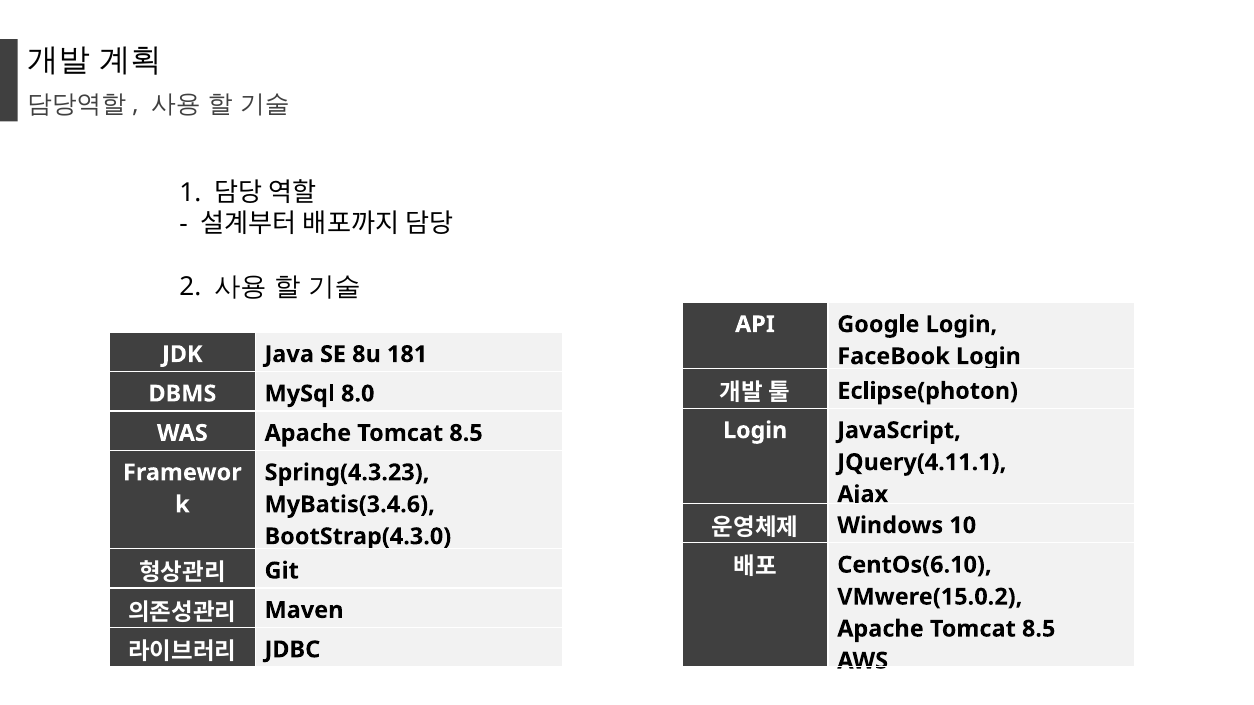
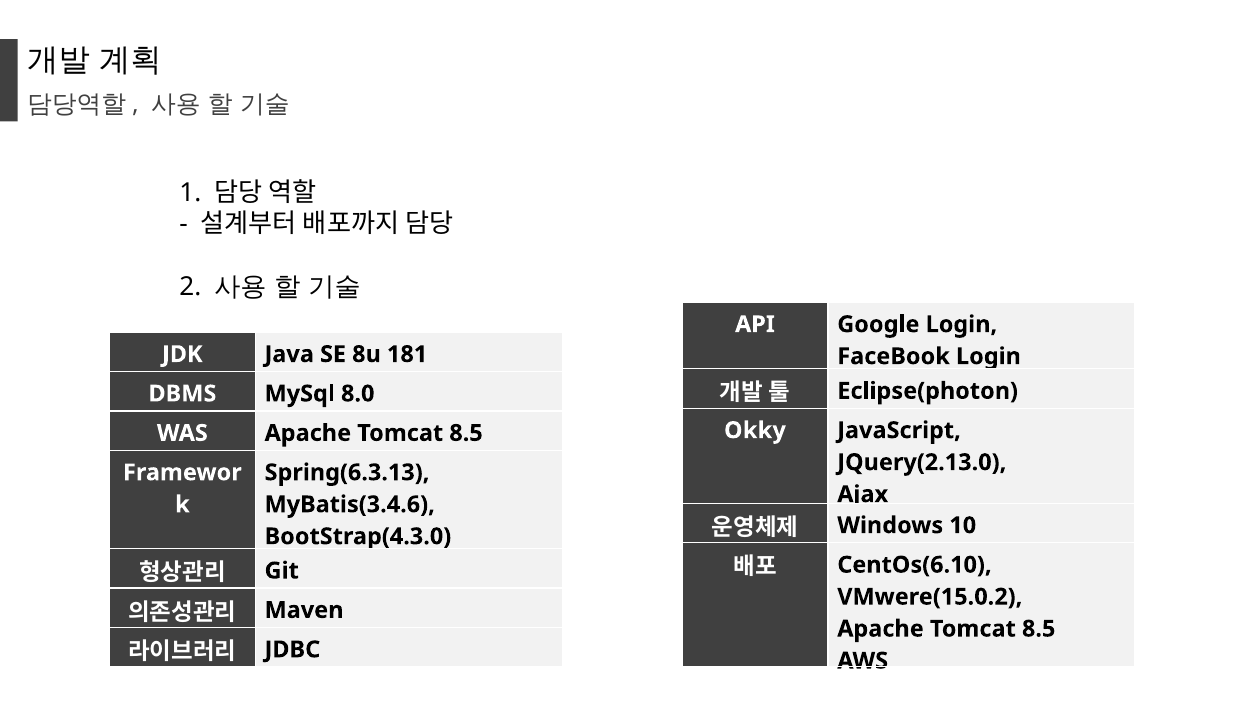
Login: Login -> Okky (755, 431)
JQuery(4.11.1: JQuery(4.11.1 -> JQuery(2.13.0 (922, 463)
Spring(4.3.23: Spring(4.3.23 -> Spring(6.3.13 (347, 473)
